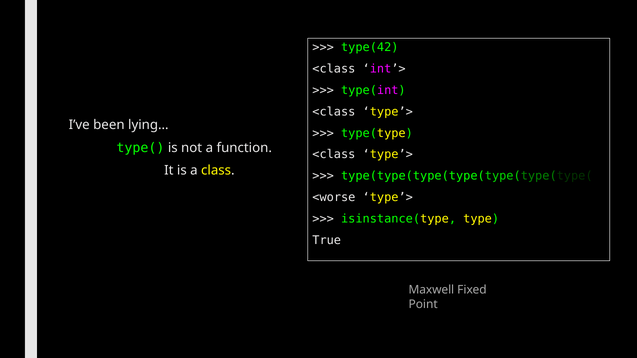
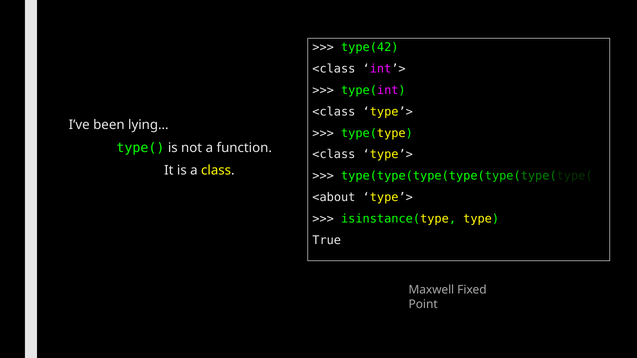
<worse: <worse -> <about (334, 198)
